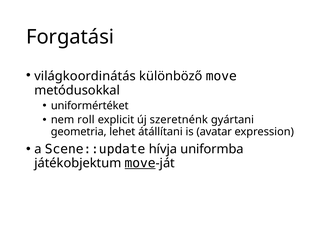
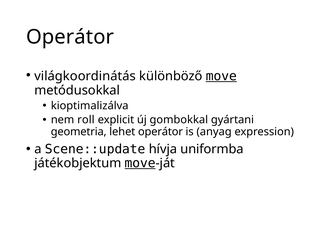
Forgatási: Forgatási -> Operátor (70, 37)
move underline: none -> present (221, 76)
uniformértéket: uniformértéket -> kioptimalizálva (90, 106)
szeretnénk: szeretnénk -> gombokkal (179, 120)
lehet átállítani: átállítani -> operátor (160, 132)
avatar: avatar -> anyag (214, 132)
